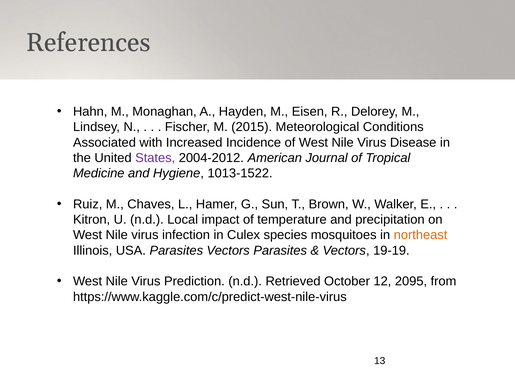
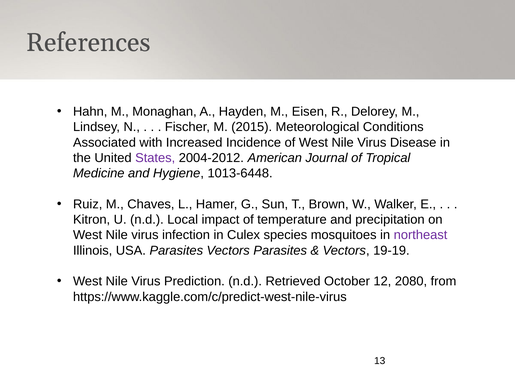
1013-1522: 1013-1522 -> 1013-6448 (240, 173)
northeast colour: orange -> purple (421, 235)
2095: 2095 -> 2080 (411, 282)
